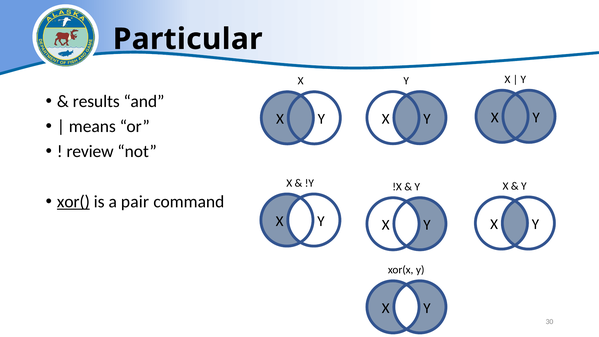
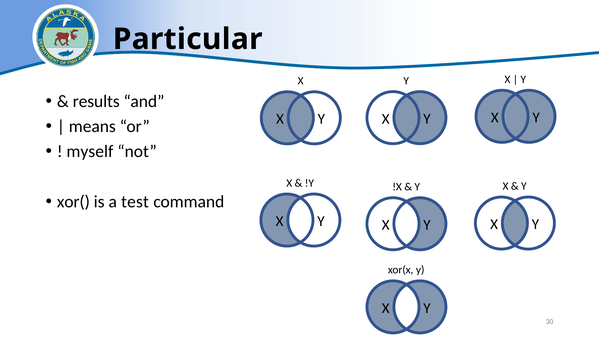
review: review -> myself (90, 152)
xor( underline: present -> none (73, 202)
pair: pair -> test (135, 202)
